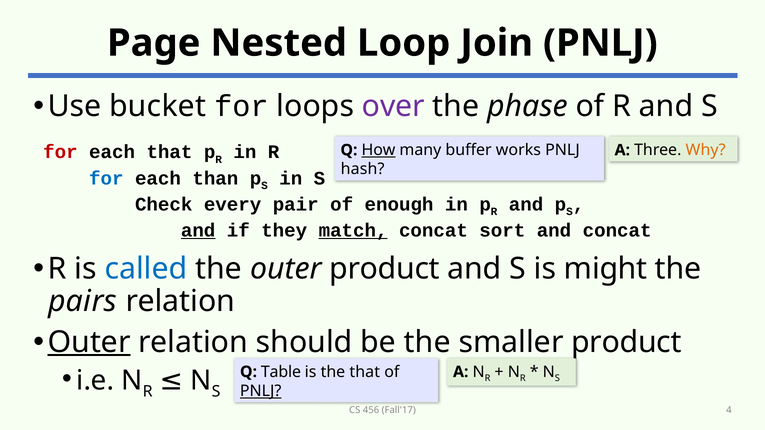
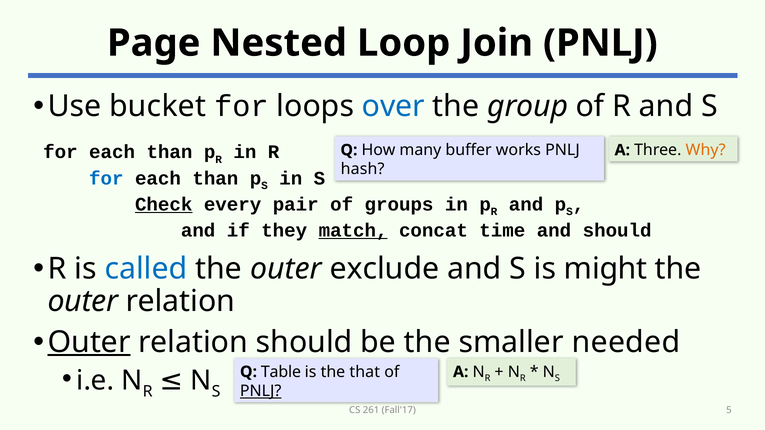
over colour: purple -> blue (393, 106)
phase: phase -> group (528, 106)
for colour: red -> black (60, 152)
that: that -> than (169, 152)
How underline: present -> none (379, 150)
Check underline: none -> present (164, 205)
enough: enough -> groups (399, 205)
and underline: present -> none (198, 231)
sort: sort -> time (502, 231)
and concat: concat -> should (617, 231)
outer product: product -> exclude (385, 269)
pairs: pairs -> outer (83, 302)
product: product -> needed (626, 342)
456: 456 -> 261 (371, 410)
4: 4 -> 5 (729, 410)
